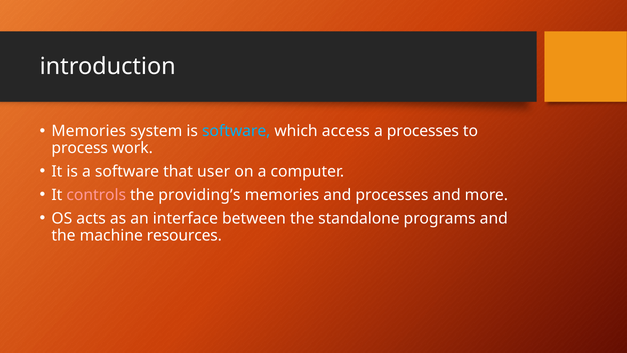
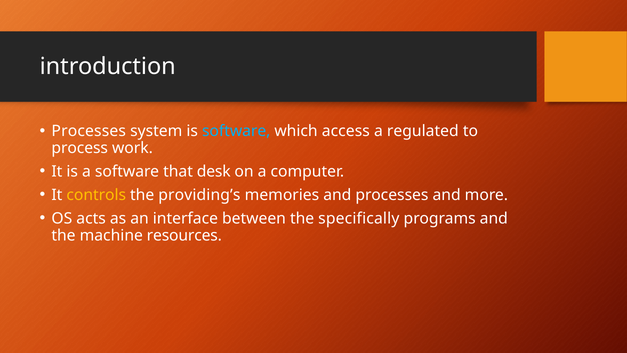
Memories: Memories -> Processes (89, 131)
a processes: processes -> regulated (423, 131)
user: user -> desk (214, 171)
controls colour: pink -> yellow (96, 195)
standalone: standalone -> specifically (359, 218)
